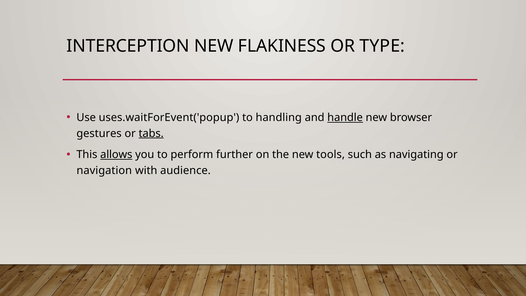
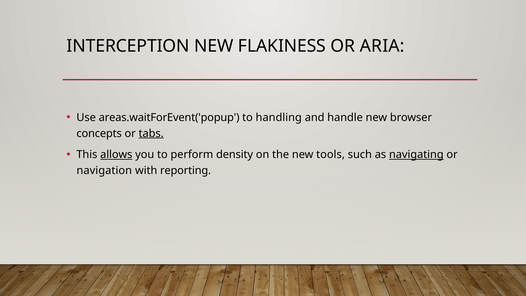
TYPE: TYPE -> ARIA (382, 46)
uses.waitForEvent('popup: uses.waitForEvent('popup -> areas.waitForEvent('popup (169, 118)
handle underline: present -> none (345, 118)
gestures: gestures -> concepts (99, 133)
further: further -> density (235, 155)
navigating underline: none -> present (416, 155)
audience: audience -> reporting (186, 170)
